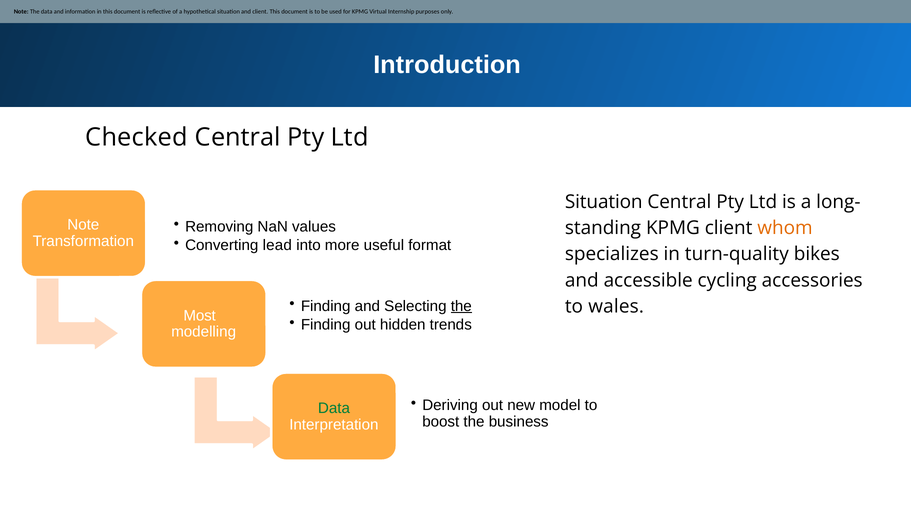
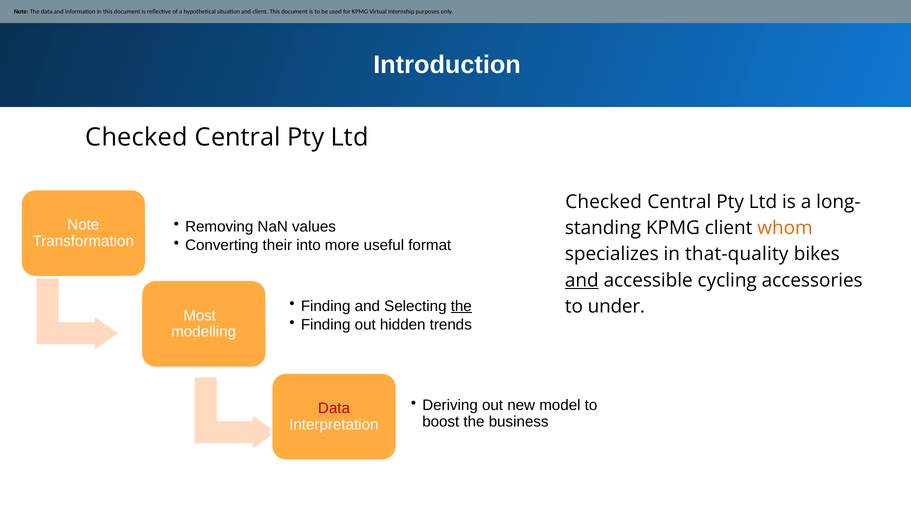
Situation: Situation -> Checked (604, 202)
lead: lead -> their (277, 245)
turn-quality: turn-quality -> that-quality (737, 254)
and underline: none -> present (582, 280)
wales: wales -> under (616, 306)
Data colour: green -> red (334, 408)
